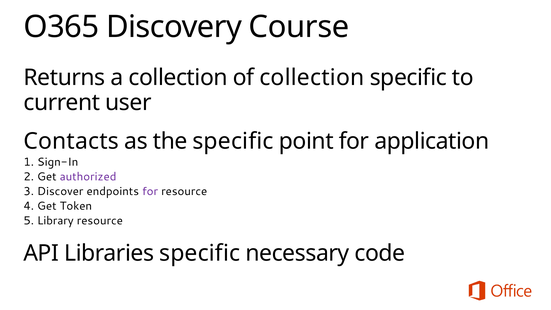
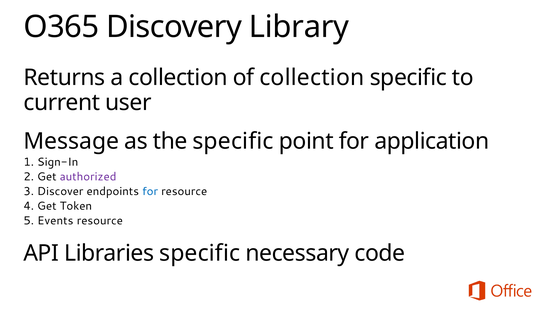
Course: Course -> Library (299, 27)
Contacts: Contacts -> Message (71, 141)
for colour: purple -> blue (150, 191)
Library: Library -> Events (55, 221)
